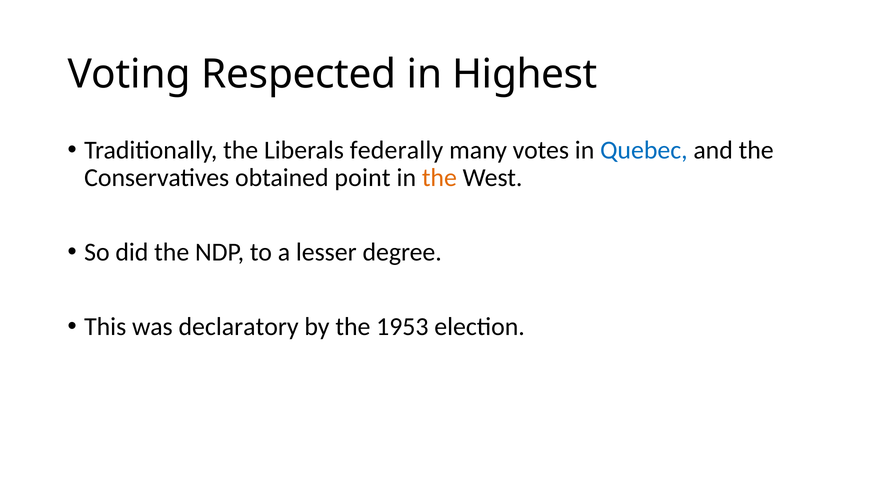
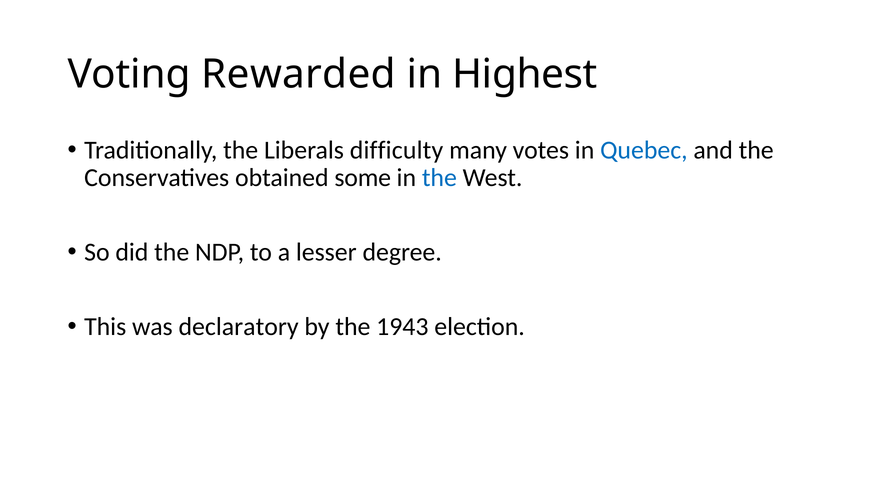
Respected: Respected -> Rewarded (299, 74)
federally: federally -> difficulty (397, 150)
point: point -> some (363, 178)
the colour: orange -> blue (439, 178)
1953: 1953 -> 1943 (402, 326)
